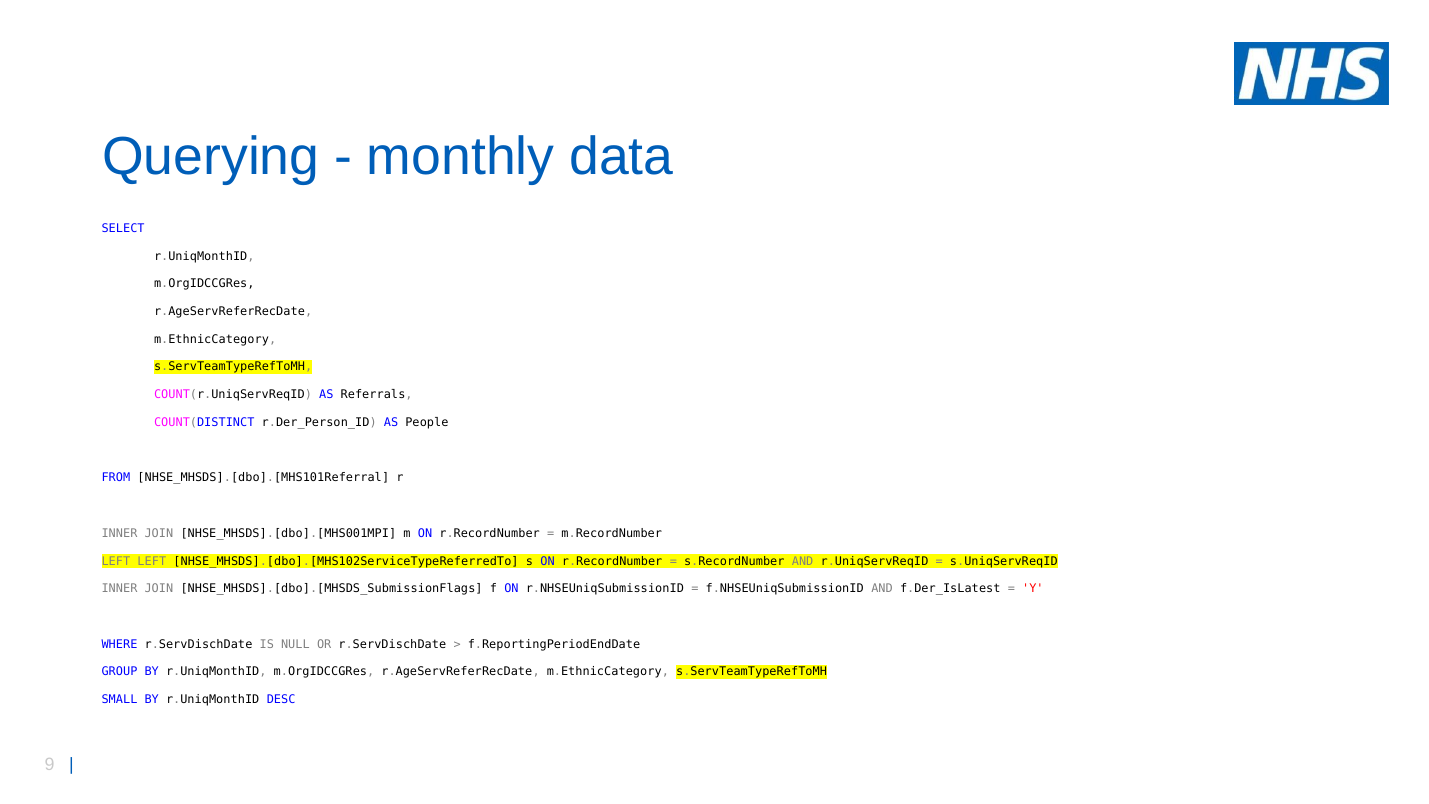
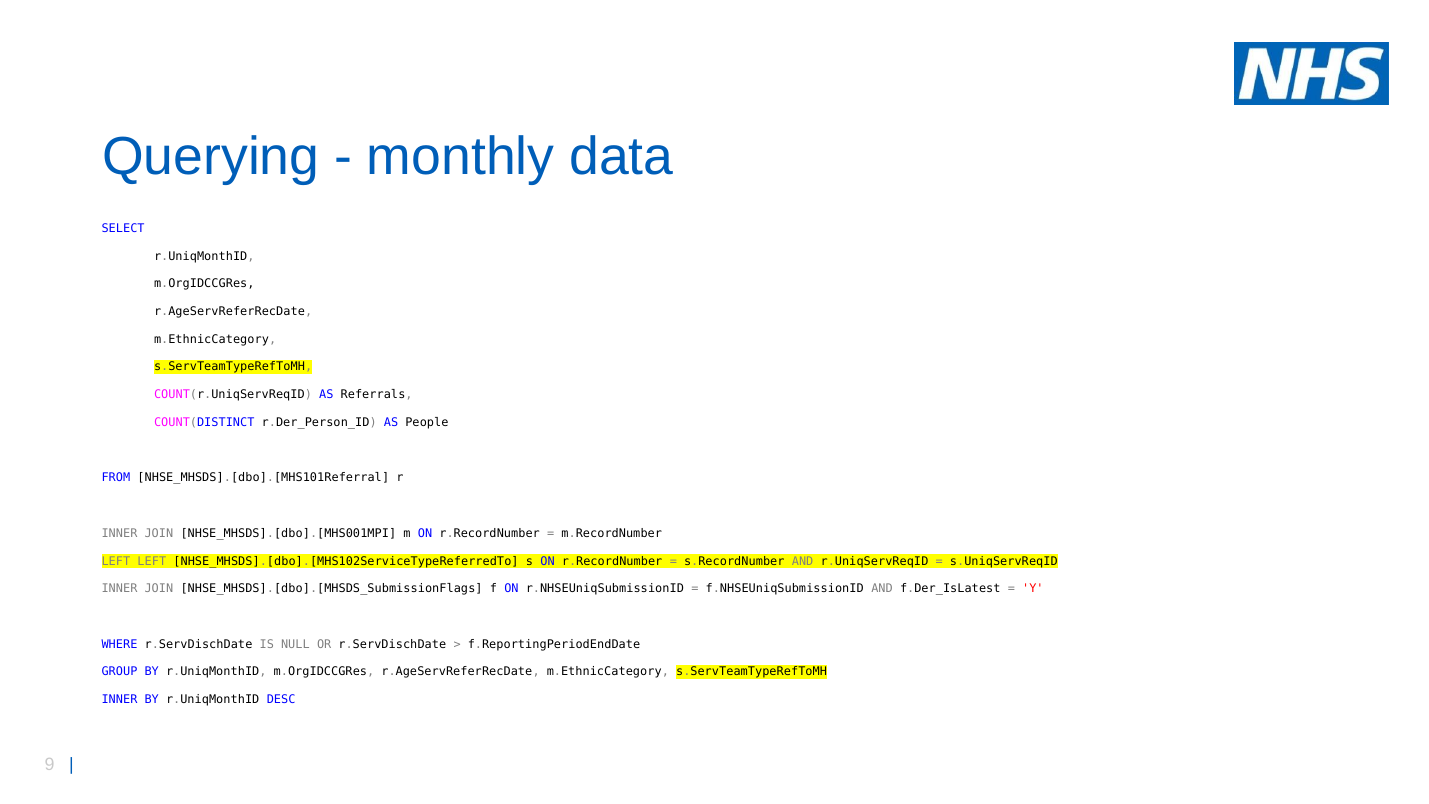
SMALL: SMALL -> INNER (120, 700)
